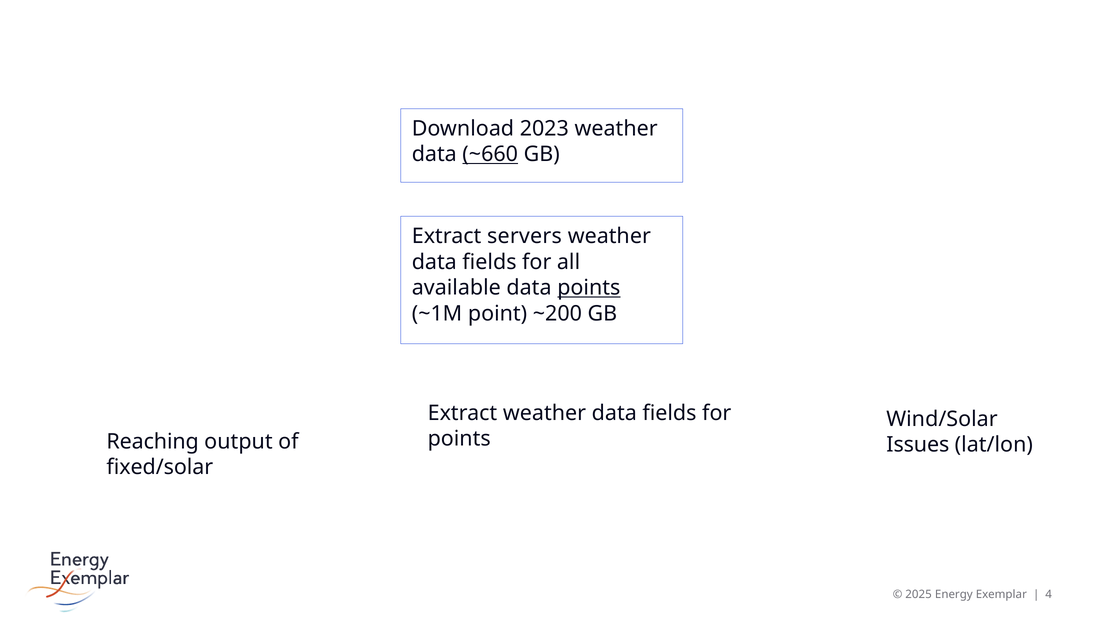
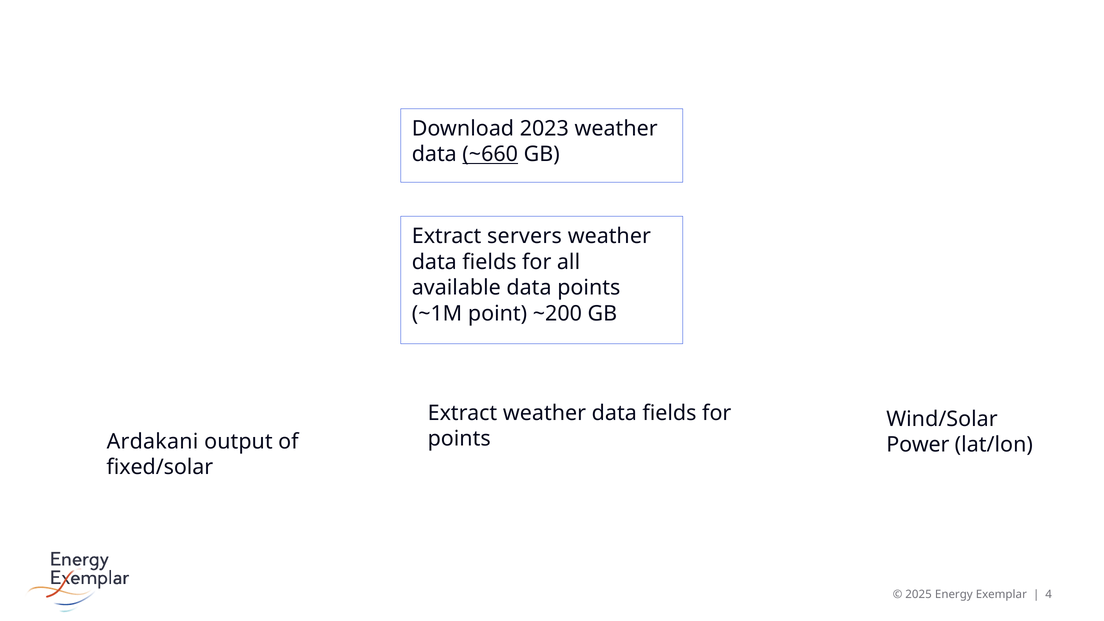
points underline: present -> none (589, 288)
Reaching: Reaching -> Ardakani (152, 442)
Issues: Issues -> Power (918, 445)
